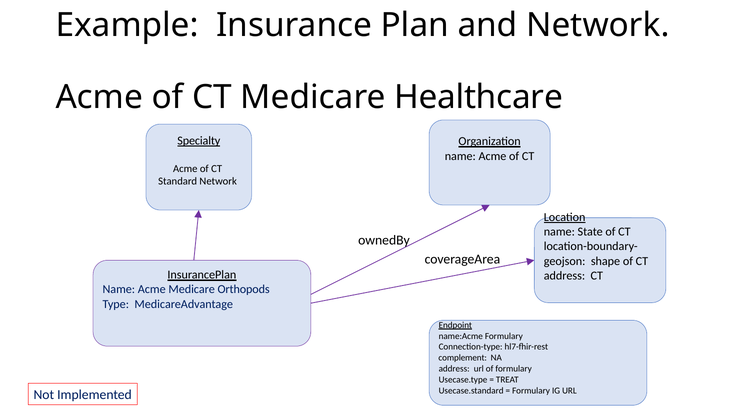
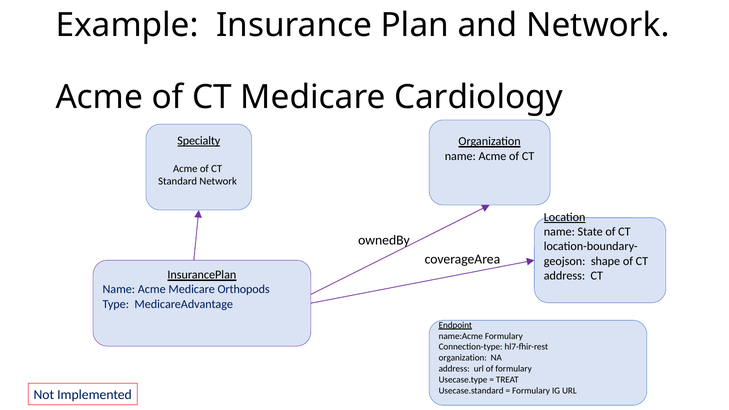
Healthcare: Healthcare -> Cardiology (478, 97)
complement: complement -> organization (463, 358)
